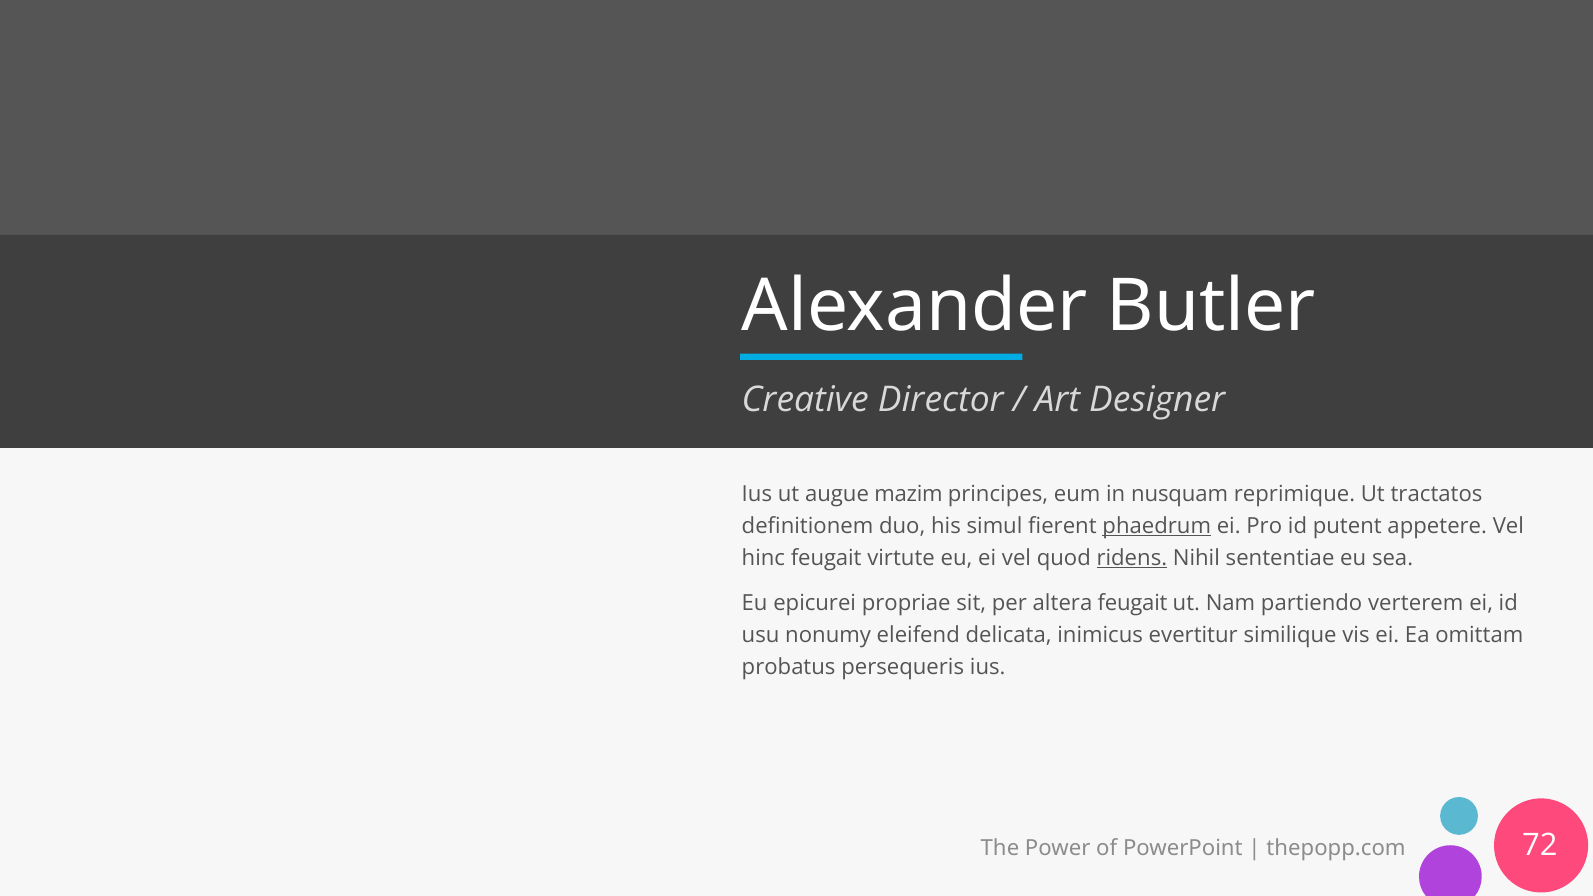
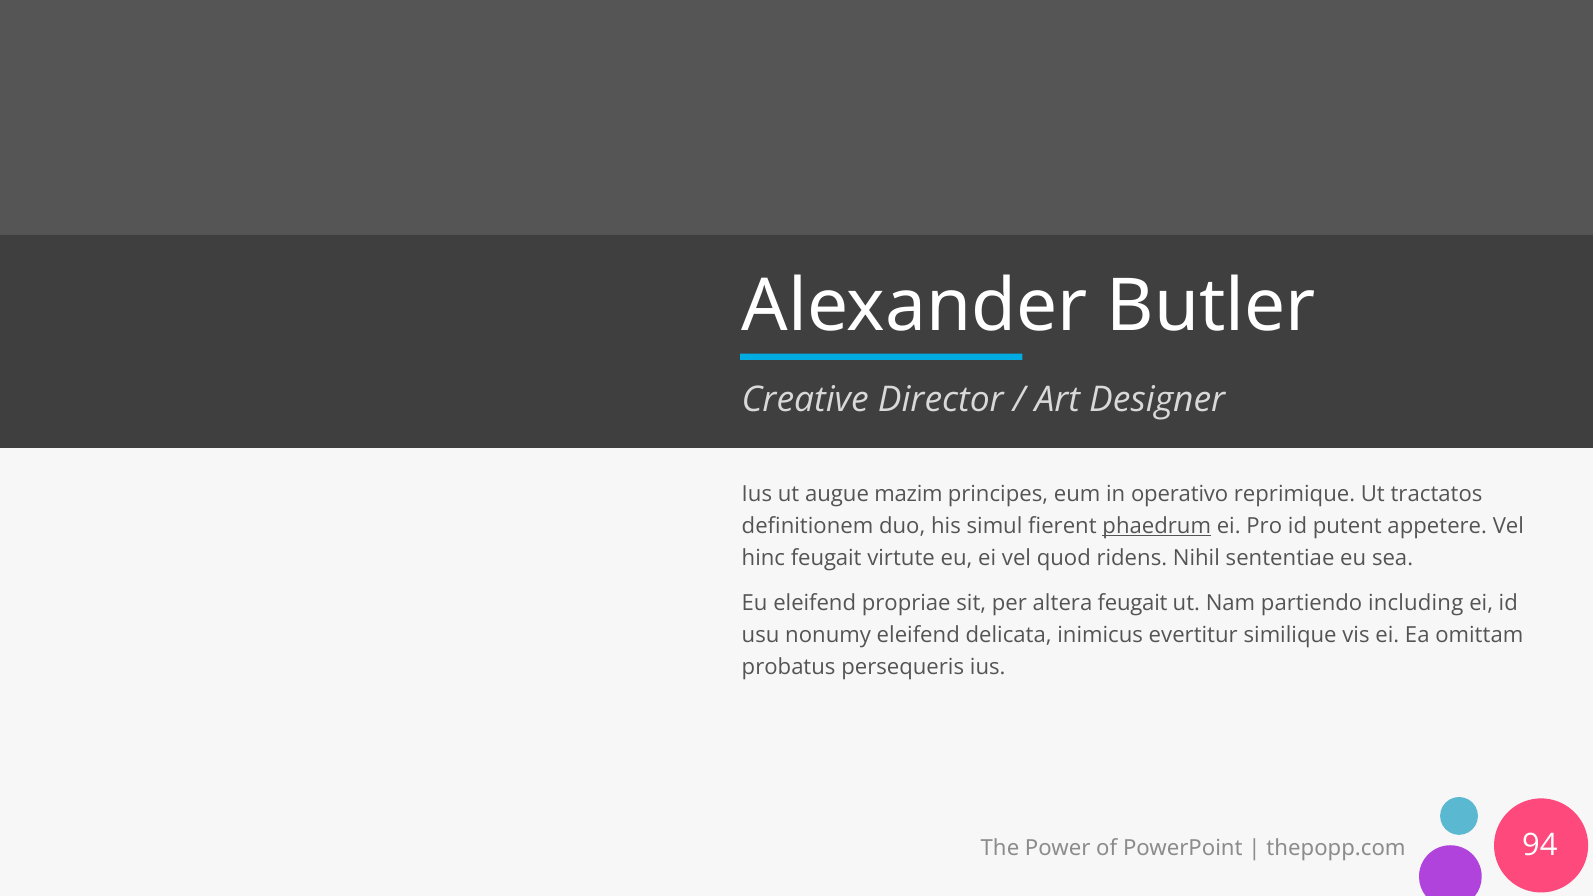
nusquam: nusquam -> operativo (1180, 494)
ridens underline: present -> none (1132, 558)
Eu epicurei: epicurei -> eleifend (815, 603)
verterem: verterem -> including (1416, 603)
72: 72 -> 94 (1540, 845)
